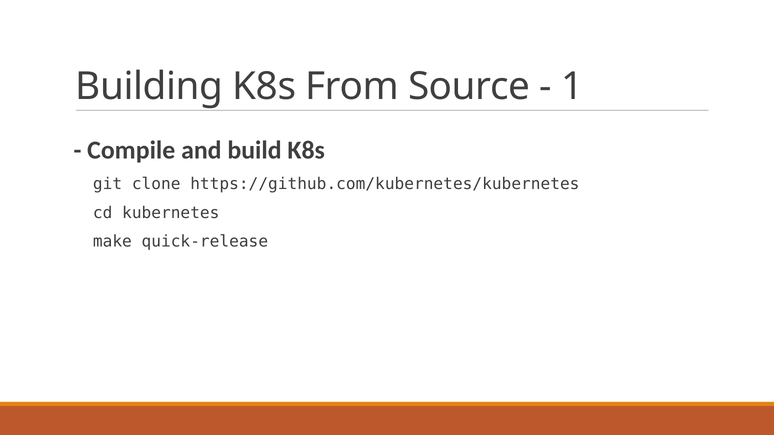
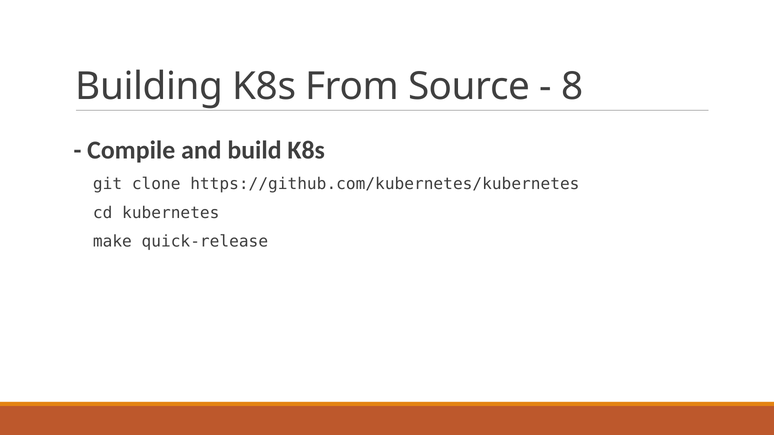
1: 1 -> 8 (572, 87)
